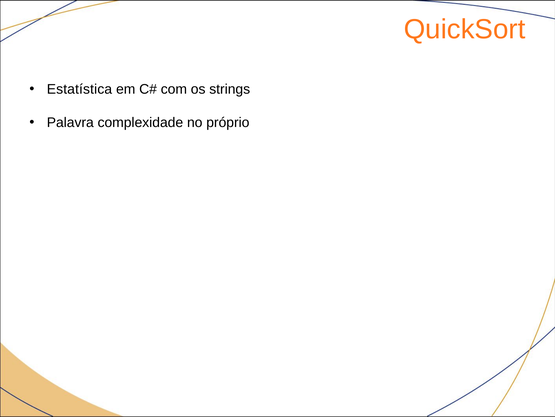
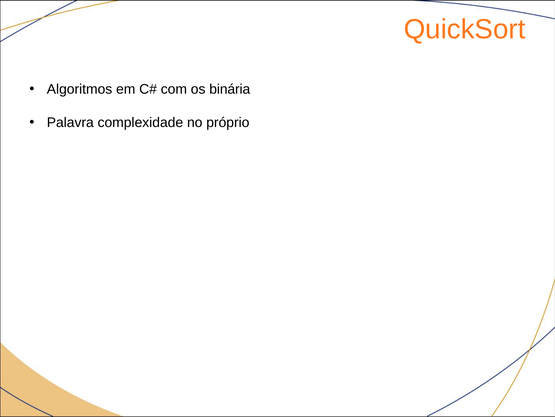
Estatística: Estatística -> Algoritmos (80, 89)
strings: strings -> binária (230, 89)
